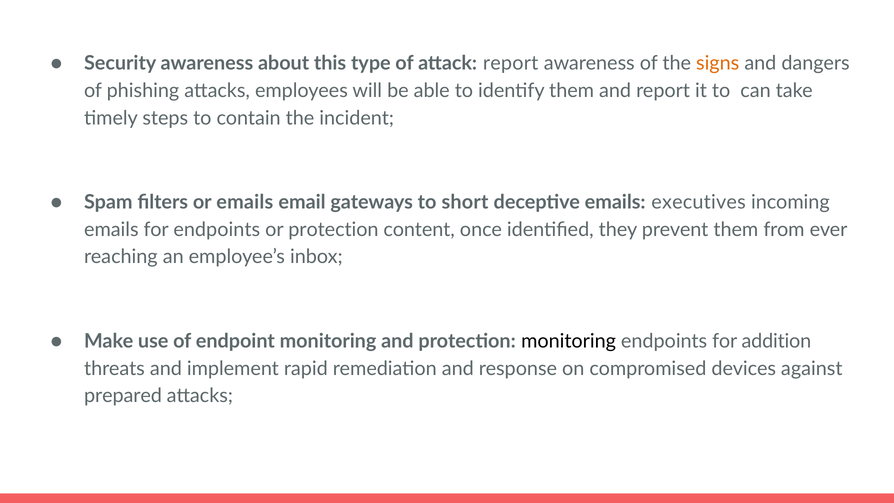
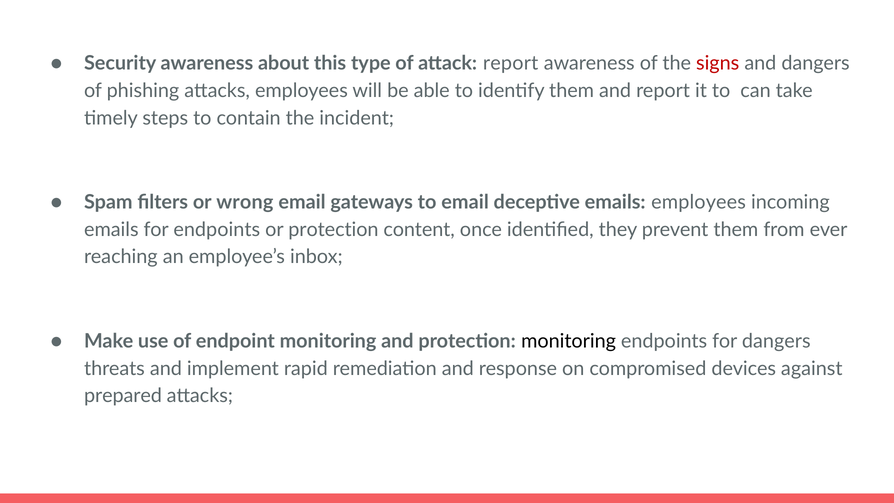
signs colour: orange -> red (718, 63)
or emails: emails -> wrong (245, 202)
to short: short -> email (465, 202)
emails executives: executives -> employees (699, 202)
for addition: addition -> dangers (776, 341)
